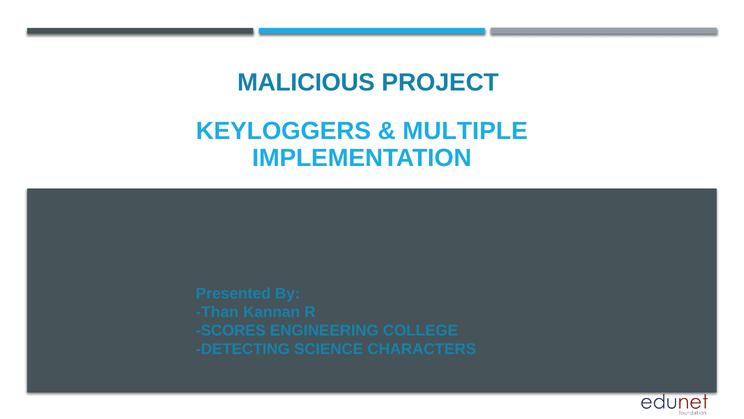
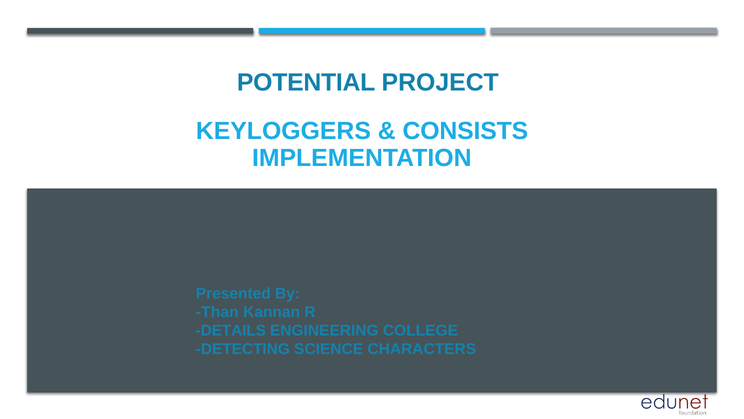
MALICIOUS: MALICIOUS -> POTENTIAL (306, 83)
MULTIPLE: MULTIPLE -> CONSISTS (465, 131)
SCORES: SCORES -> DETAILS (231, 330)
